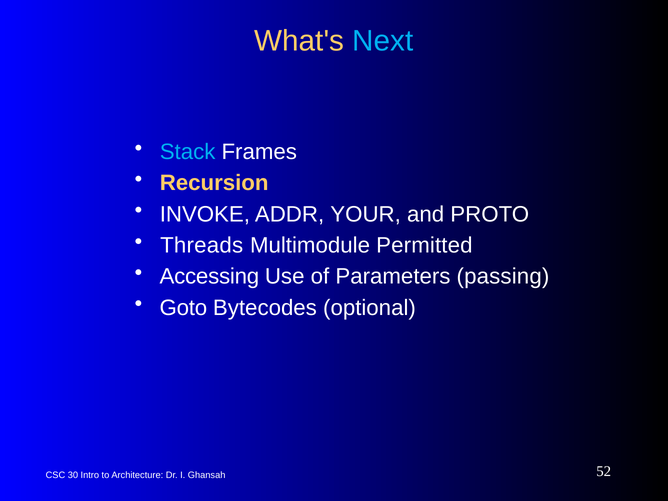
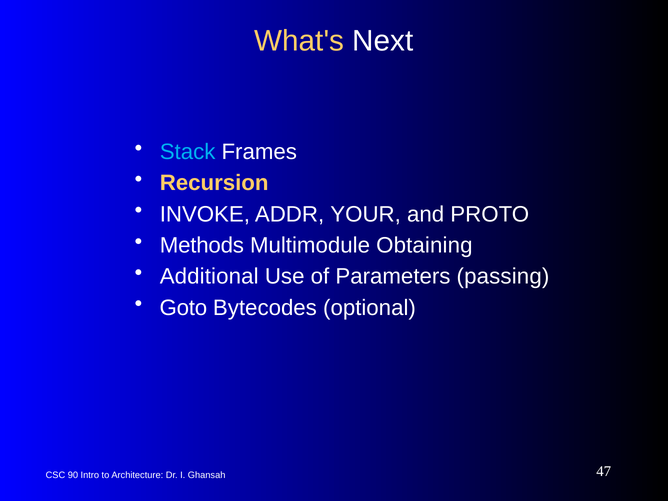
Next colour: light blue -> white (383, 41)
Threads: Threads -> Methods (202, 245)
Permitted: Permitted -> Obtaining (424, 245)
Accessing: Accessing -> Additional (209, 277)
30: 30 -> 90 (73, 475)
52: 52 -> 47 (604, 471)
